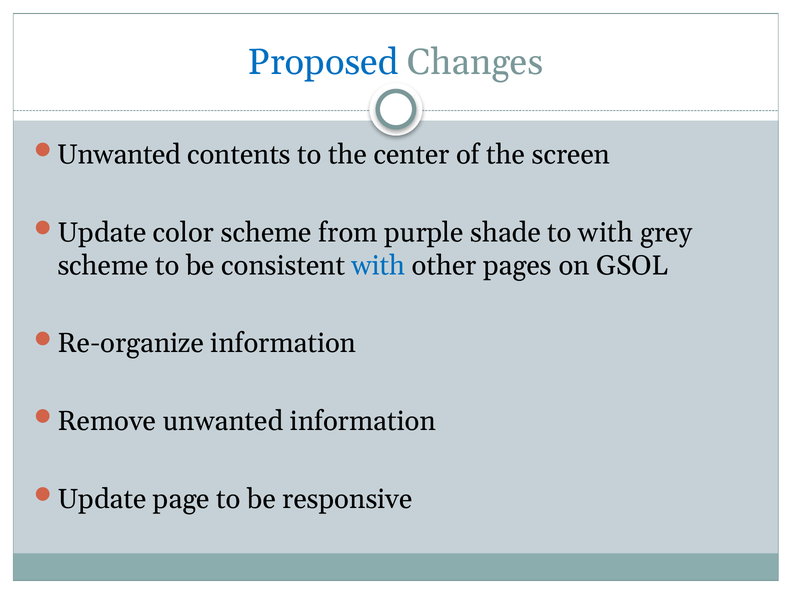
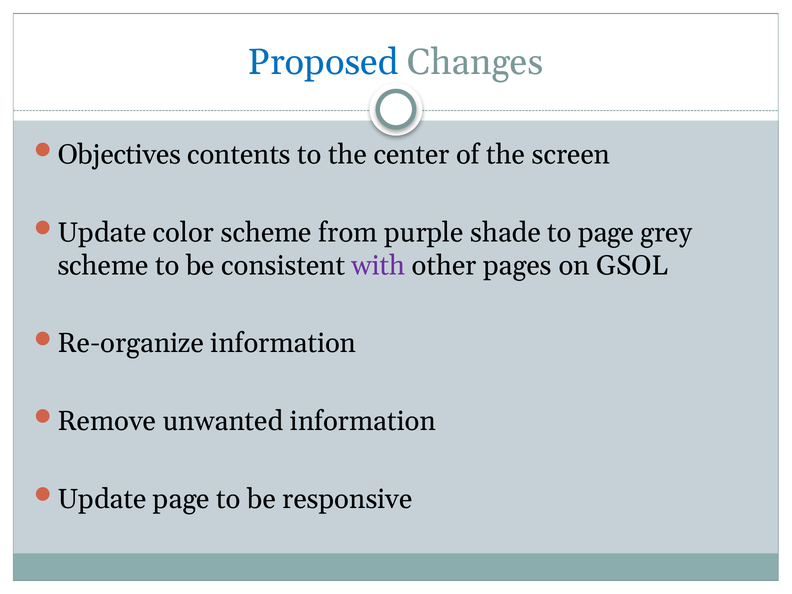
Unwanted: Unwanted -> Objectives (119, 155)
to with: with -> page (606, 232)
with colour: blue -> purple (378, 265)
